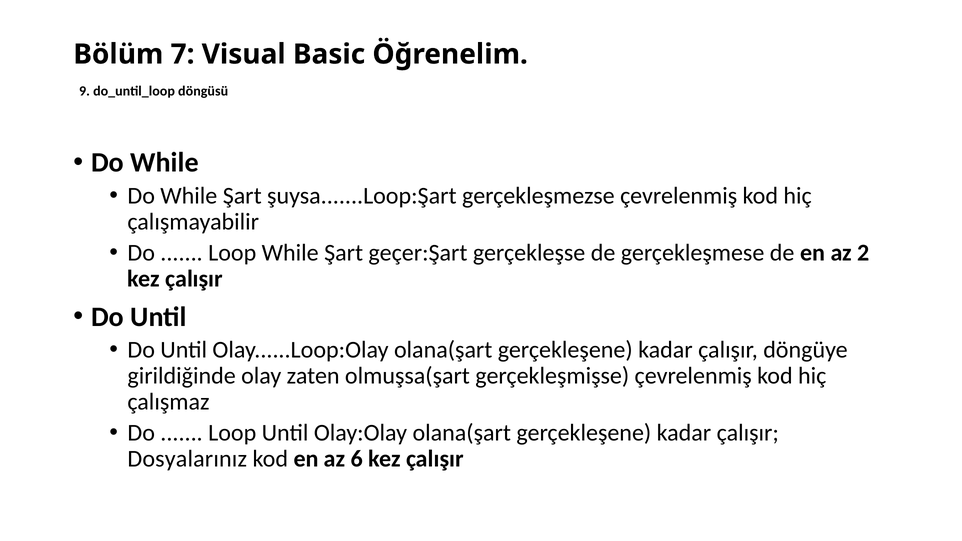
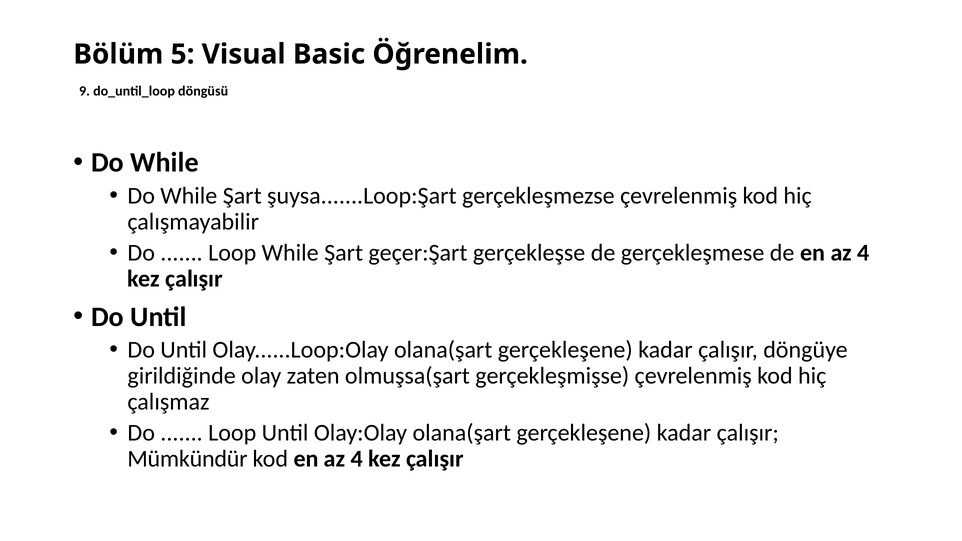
7: 7 -> 5 (183, 54)
de en az 2: 2 -> 4 (864, 253)
Dosyalarınız: Dosyalarınız -> Mümkündür (187, 459)
kod en az 6: 6 -> 4 (357, 459)
